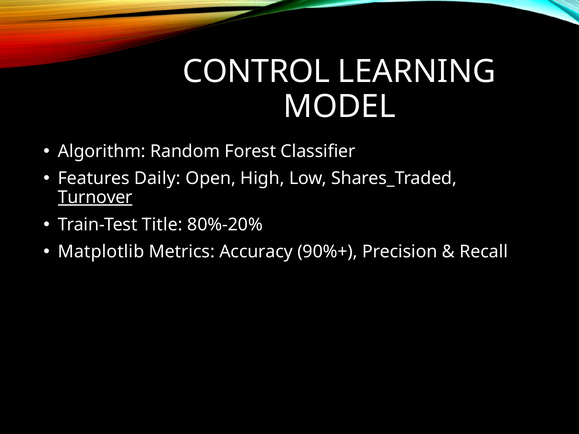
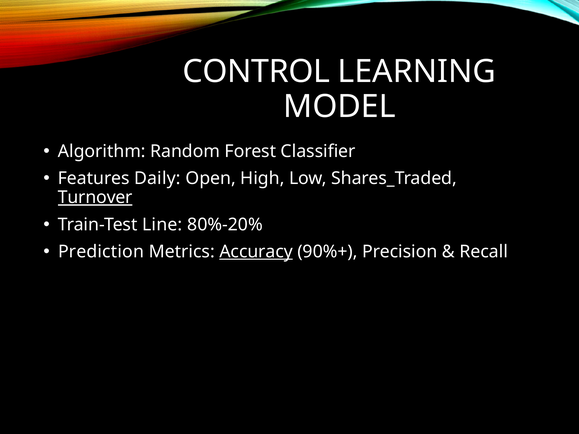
Title: Title -> Line (162, 225)
Matplotlib: Matplotlib -> Prediction (101, 252)
Accuracy underline: none -> present (256, 252)
